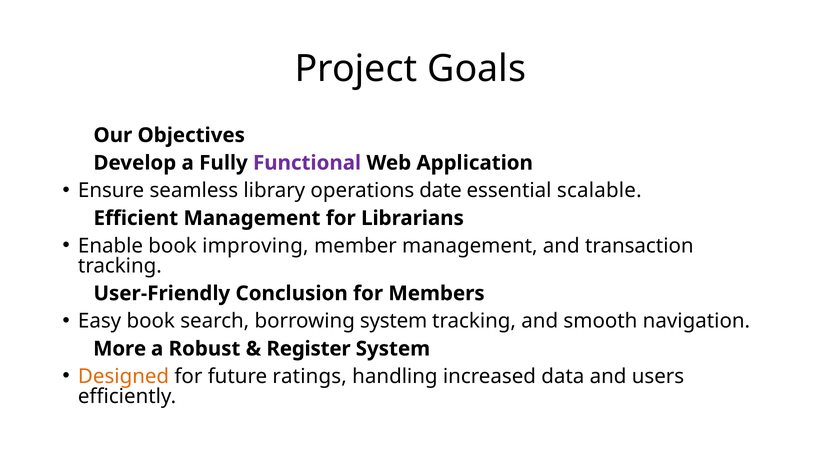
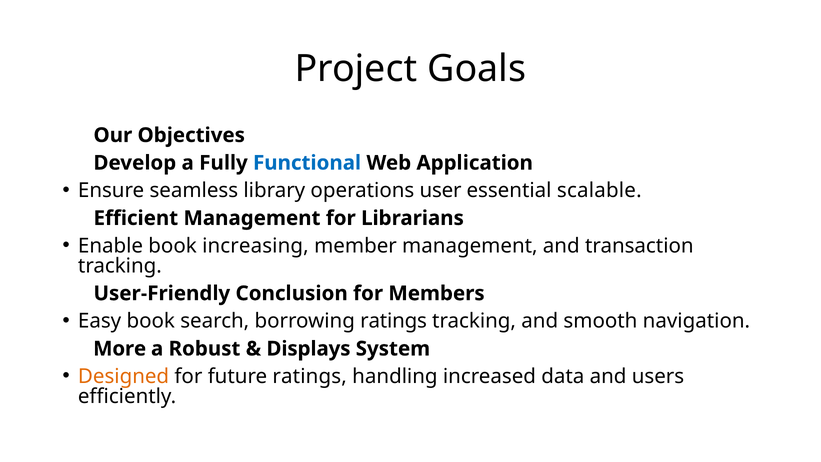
Functional colour: purple -> blue (307, 163)
date: date -> user (441, 190)
improving: improving -> increasing (255, 246)
borrowing system: system -> ratings (394, 321)
Register: Register -> Displays (309, 349)
